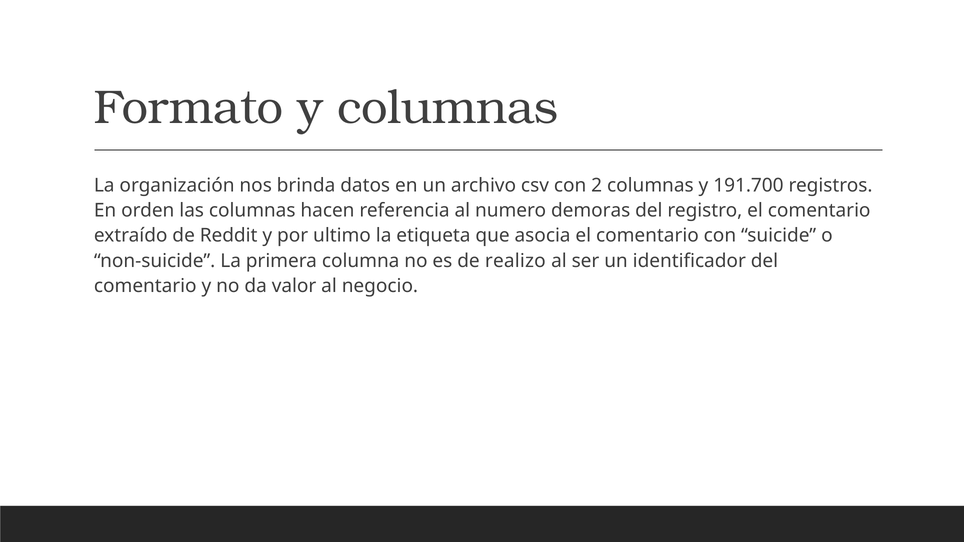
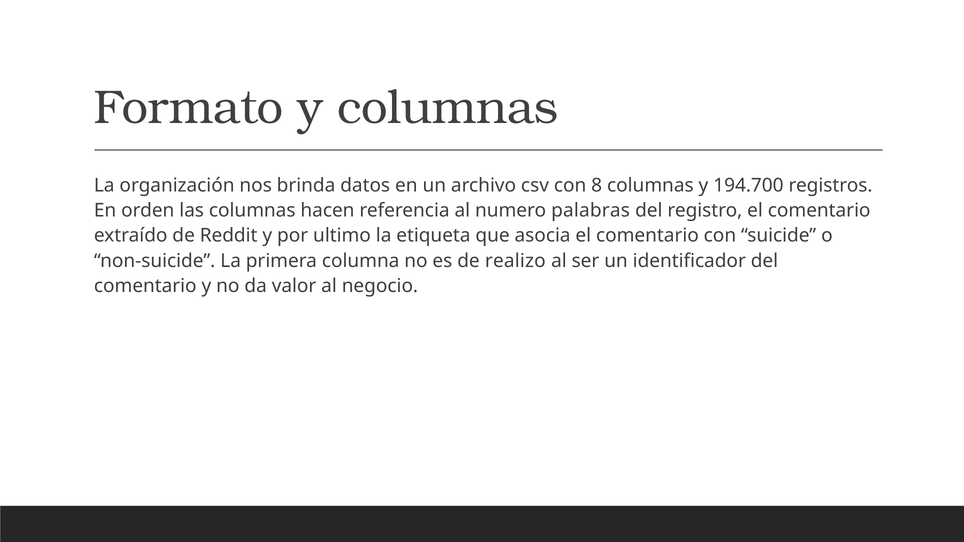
2: 2 -> 8 (597, 185)
191.700: 191.700 -> 194.700 (748, 185)
demoras: demoras -> palabras (591, 211)
